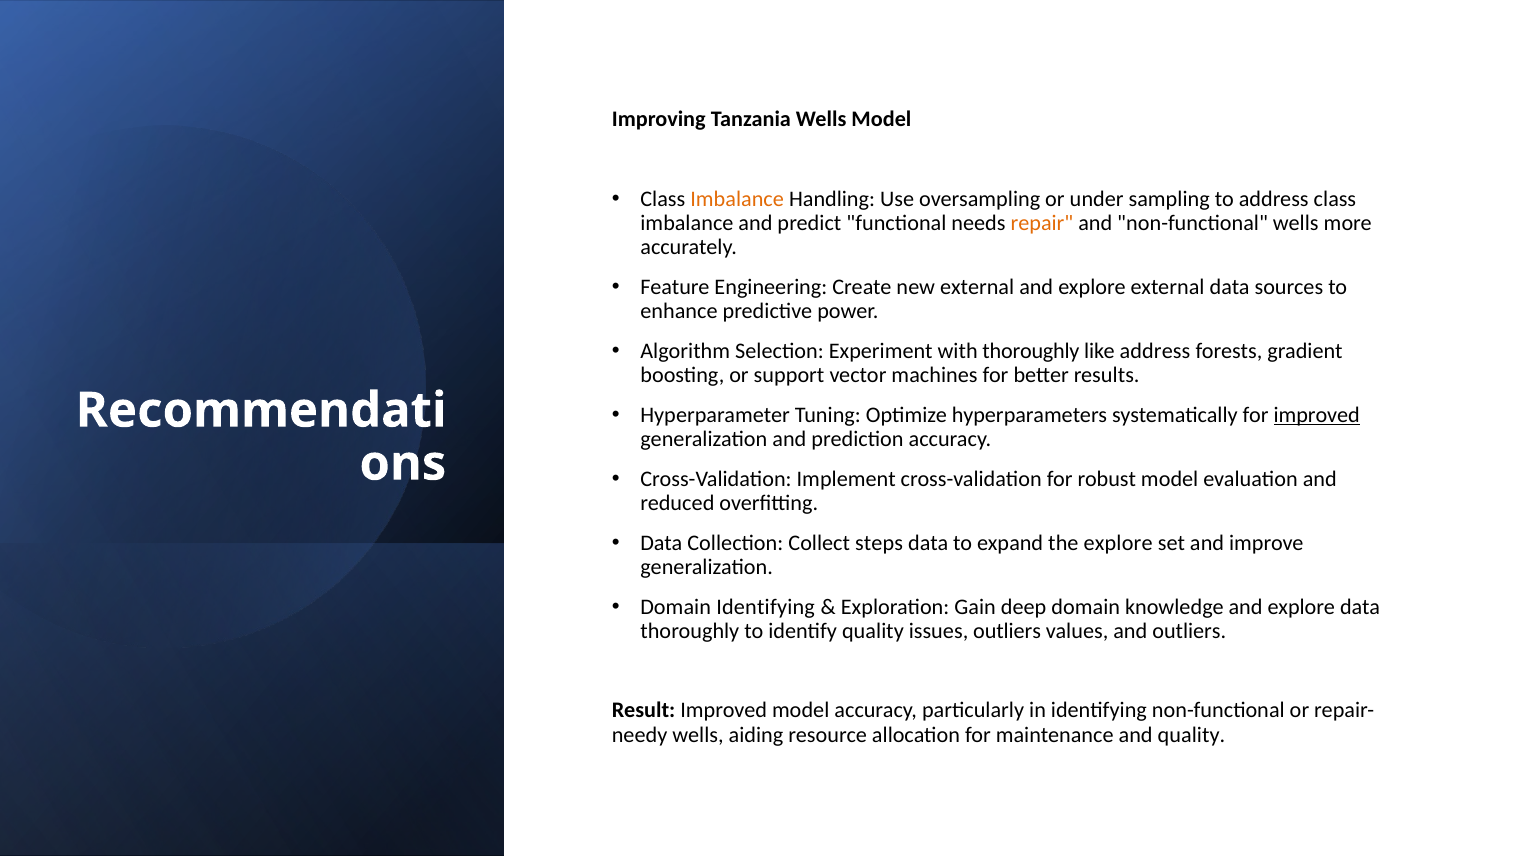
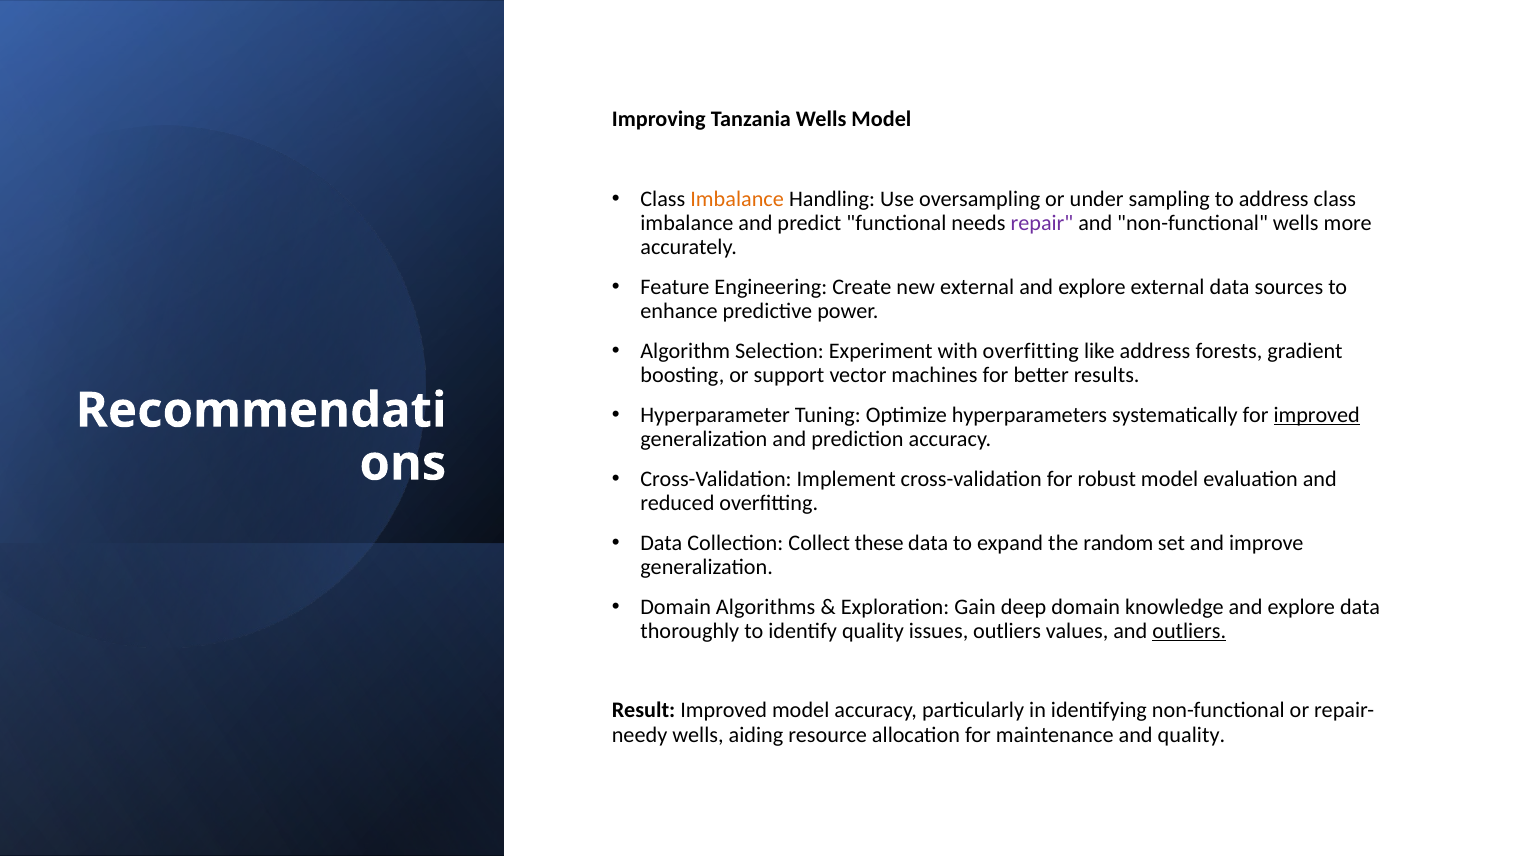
repair colour: orange -> purple (1042, 223)
with thoroughly: thoroughly -> overfitting (1031, 351)
steps: steps -> these (879, 543)
the explore: explore -> random (1118, 543)
Domain Identifying: Identifying -> Algorithms (766, 607)
outliers underline: none -> present (1189, 631)
